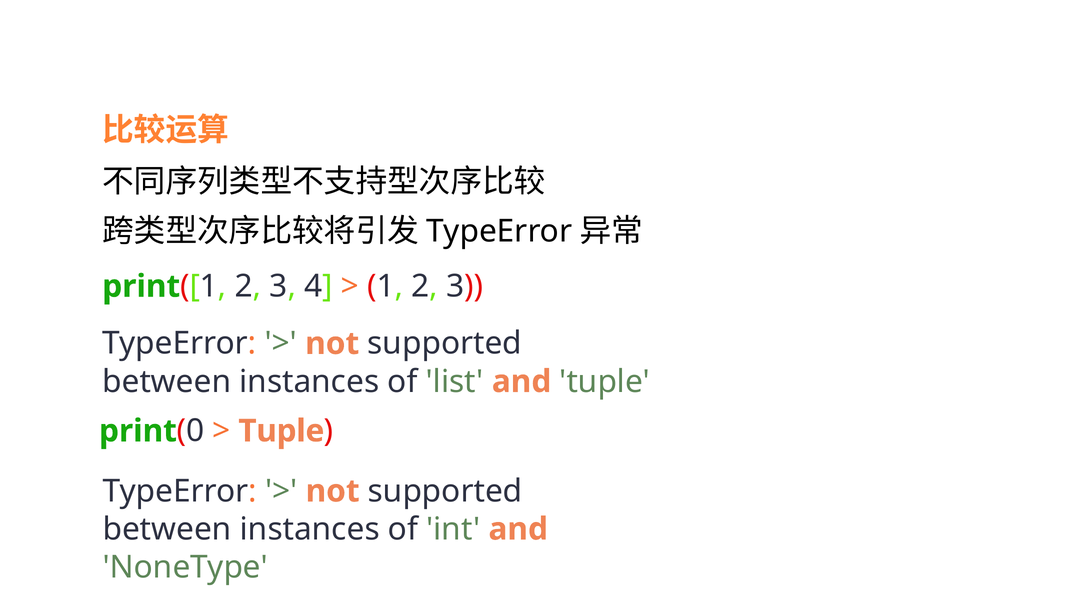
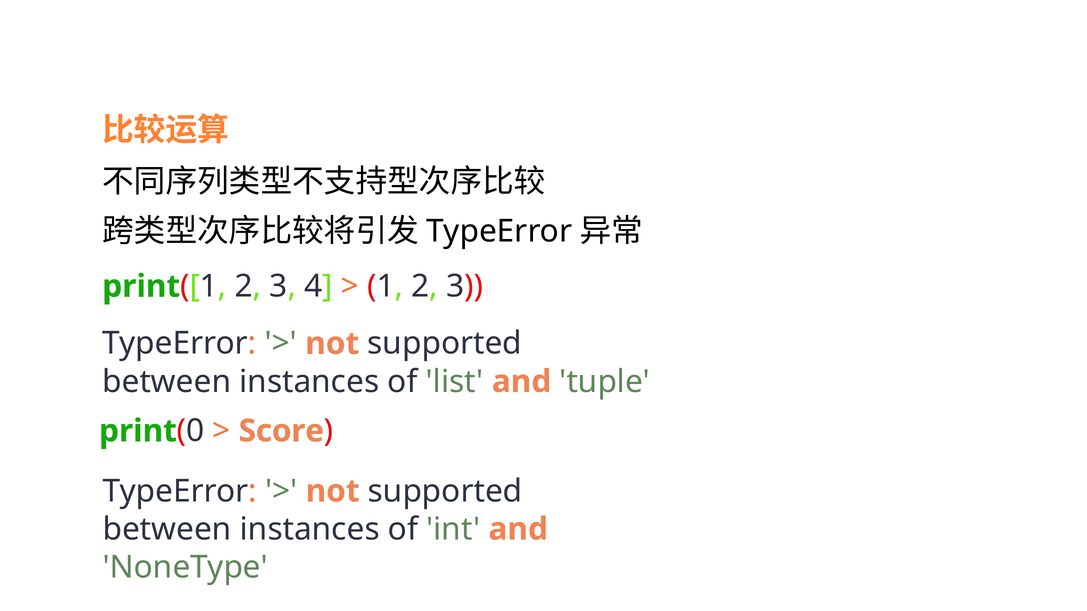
Tuple: Tuple -> Score (281, 431)
